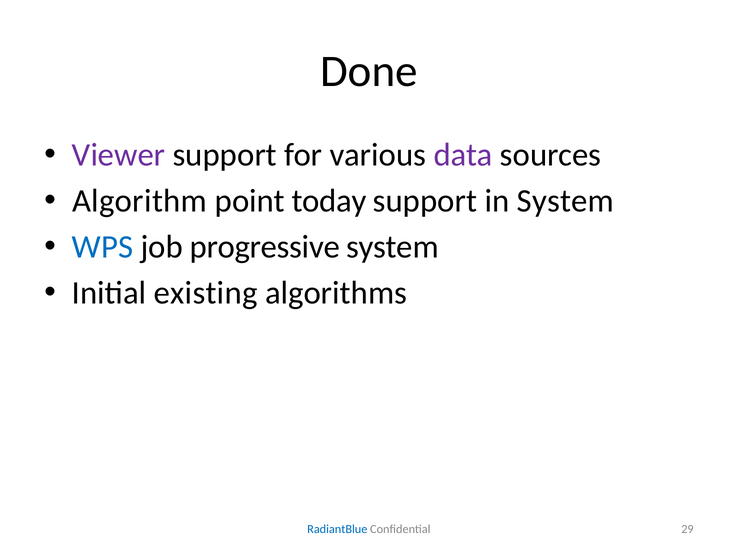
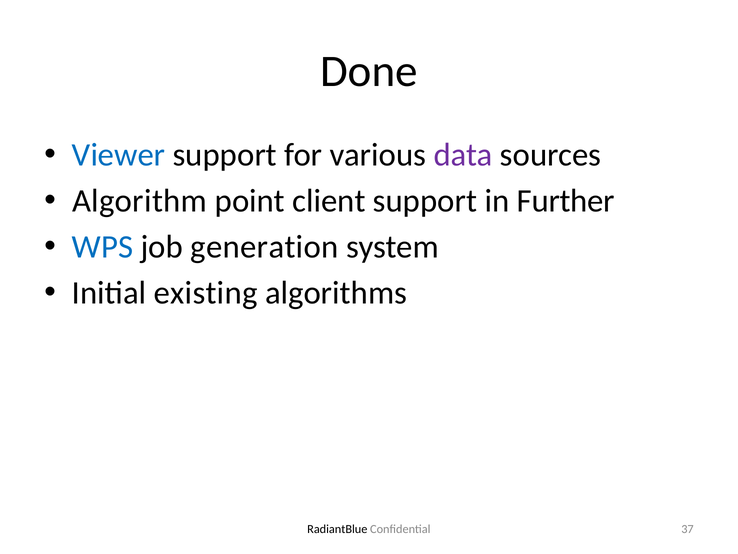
Viewer colour: purple -> blue (119, 155)
today: today -> client (329, 201)
in System: System -> Further (566, 201)
progressive: progressive -> generation (265, 247)
RadiantBlue colour: blue -> black (337, 528)
29: 29 -> 37 (687, 528)
